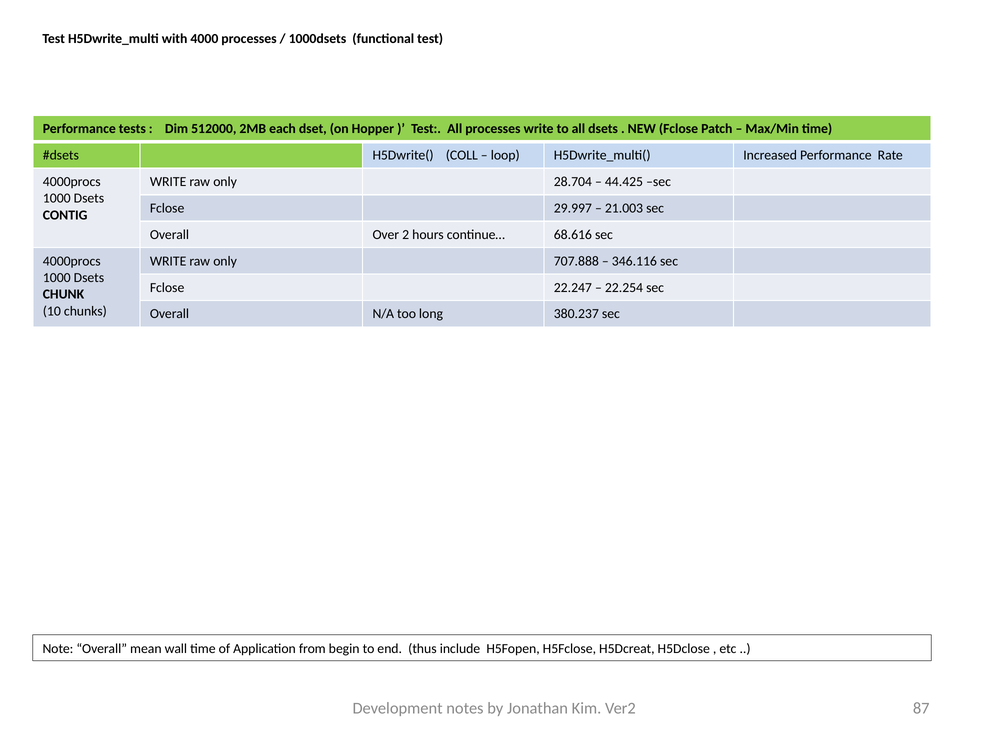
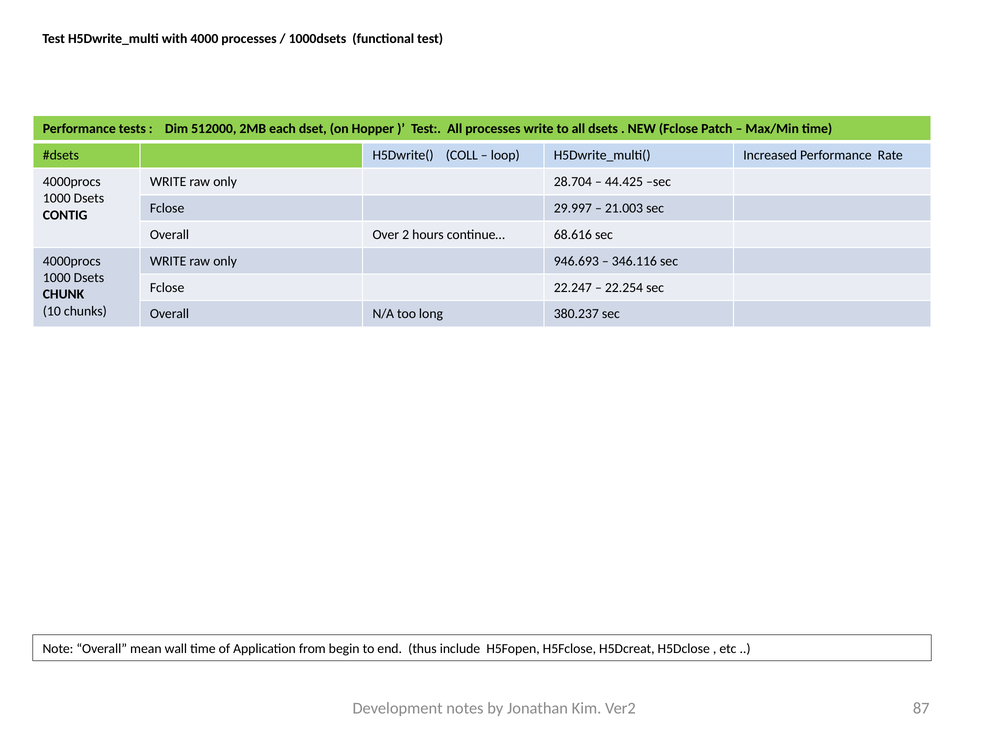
707.888: 707.888 -> 946.693 (576, 261)
